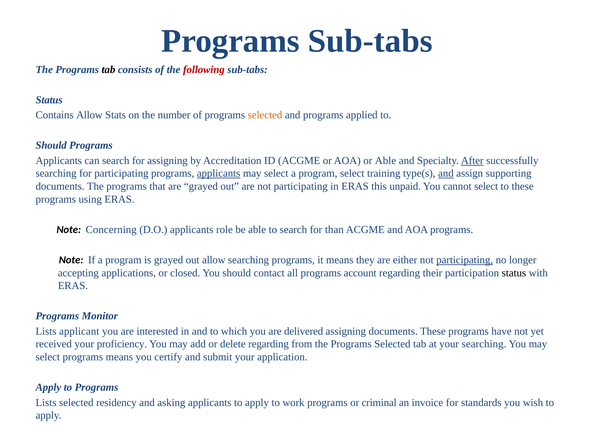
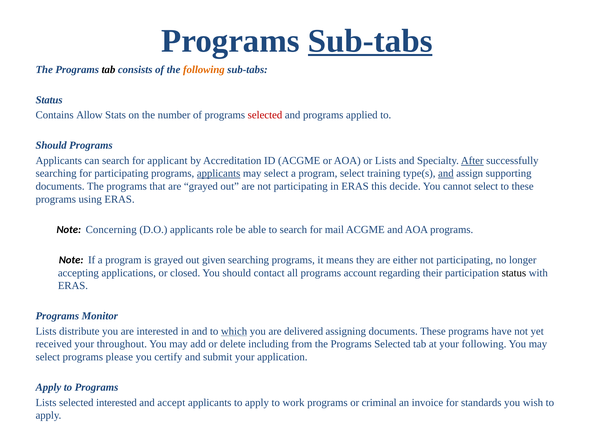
Sub-tabs underline: none -> present (370, 41)
following colour: red -> orange (204, 70)
selected colour: orange -> red (265, 115)
for assigning: assigning -> applicant (167, 161)
or Able: Able -> Lists (386, 161)
unpaid: unpaid -> decide (405, 187)
than: than -> mail (334, 230)
out allow: allow -> given (214, 260)
participating underline: present -> none (465, 260)
applicant: applicant -> distribute (79, 332)
which underline: none -> present (234, 332)
proficiency: proficiency -> throughout (122, 344)
delete regarding: regarding -> including (269, 344)
your searching: searching -> following (484, 344)
programs means: means -> please (119, 357)
selected residency: residency -> interested (116, 403)
asking: asking -> accept (171, 403)
